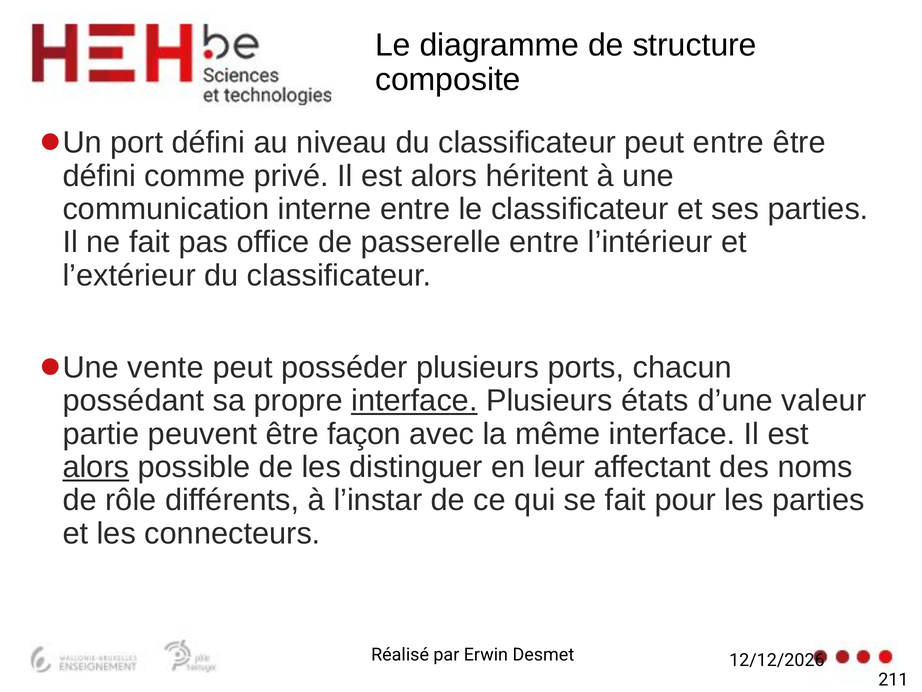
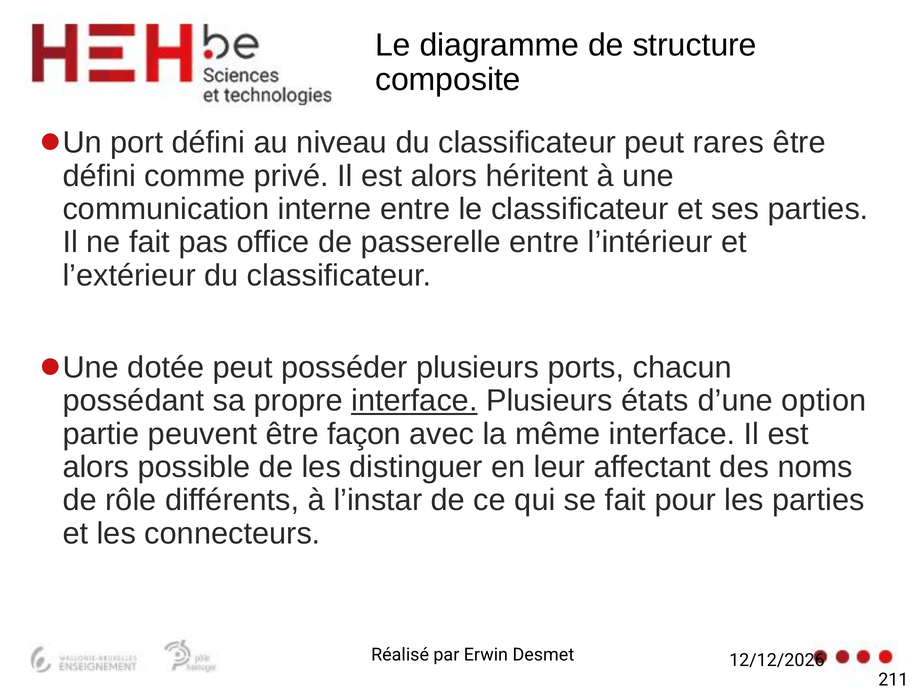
peut entre: entre -> rares (728, 143)
vente: vente -> dotée (166, 367)
valeur: valeur -> option (824, 400)
alors underline: present -> none (96, 467)
